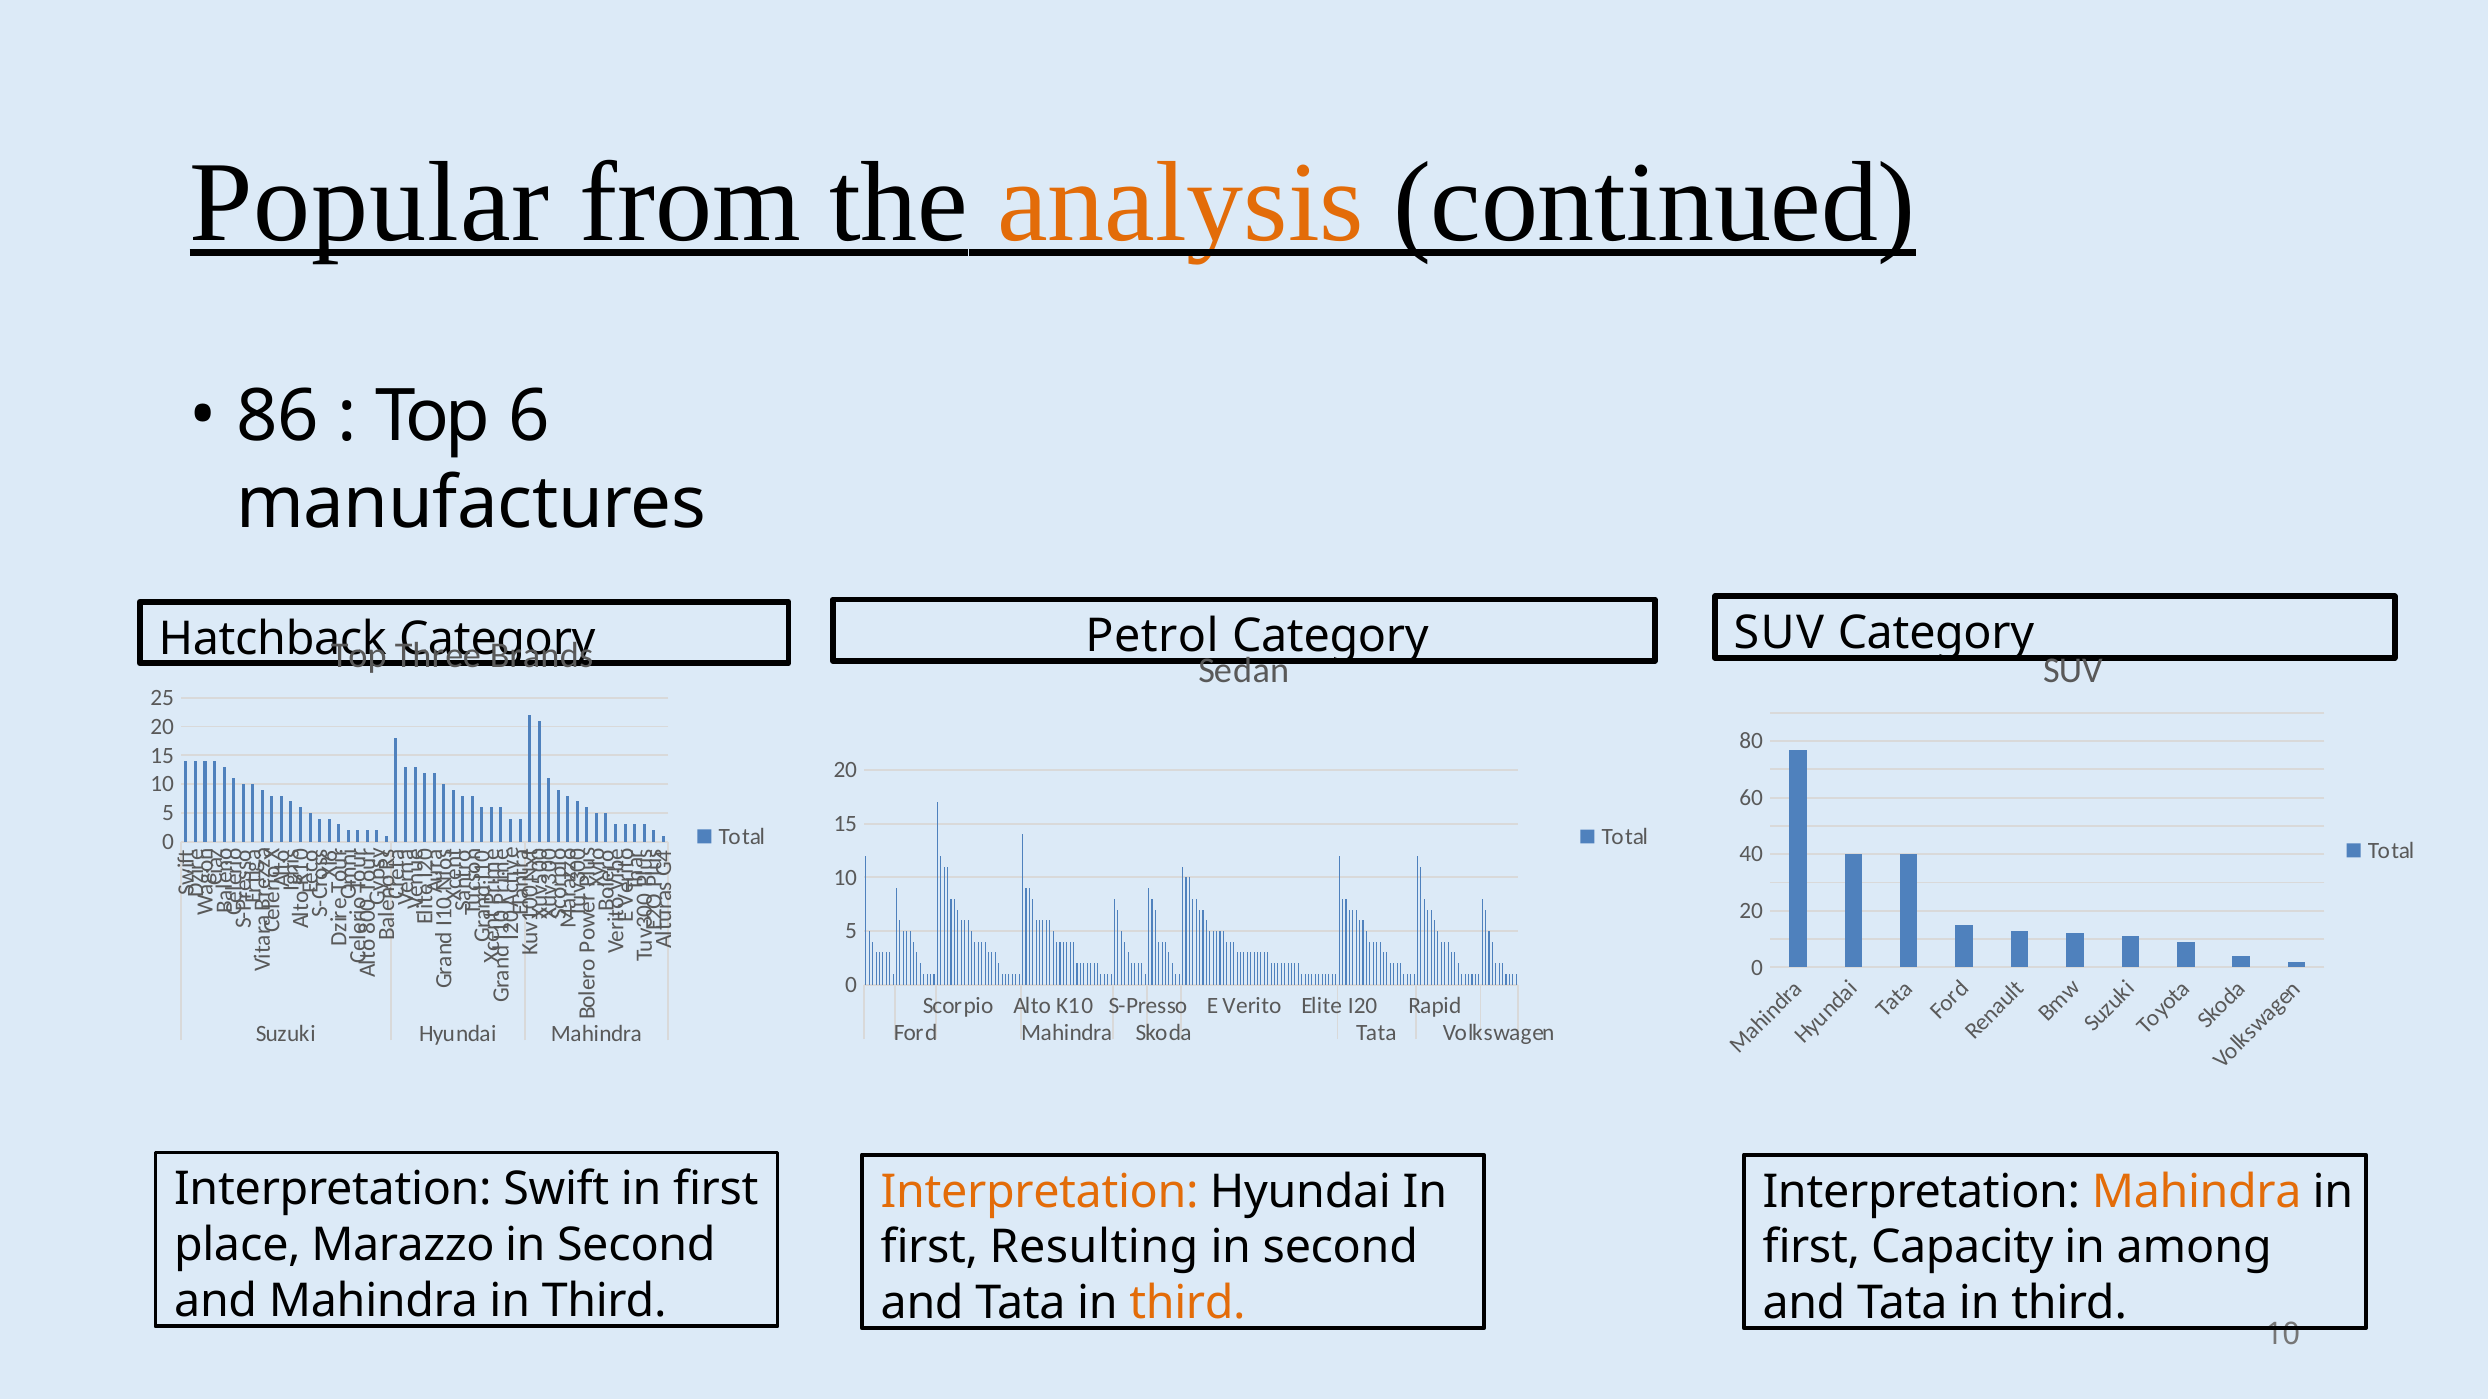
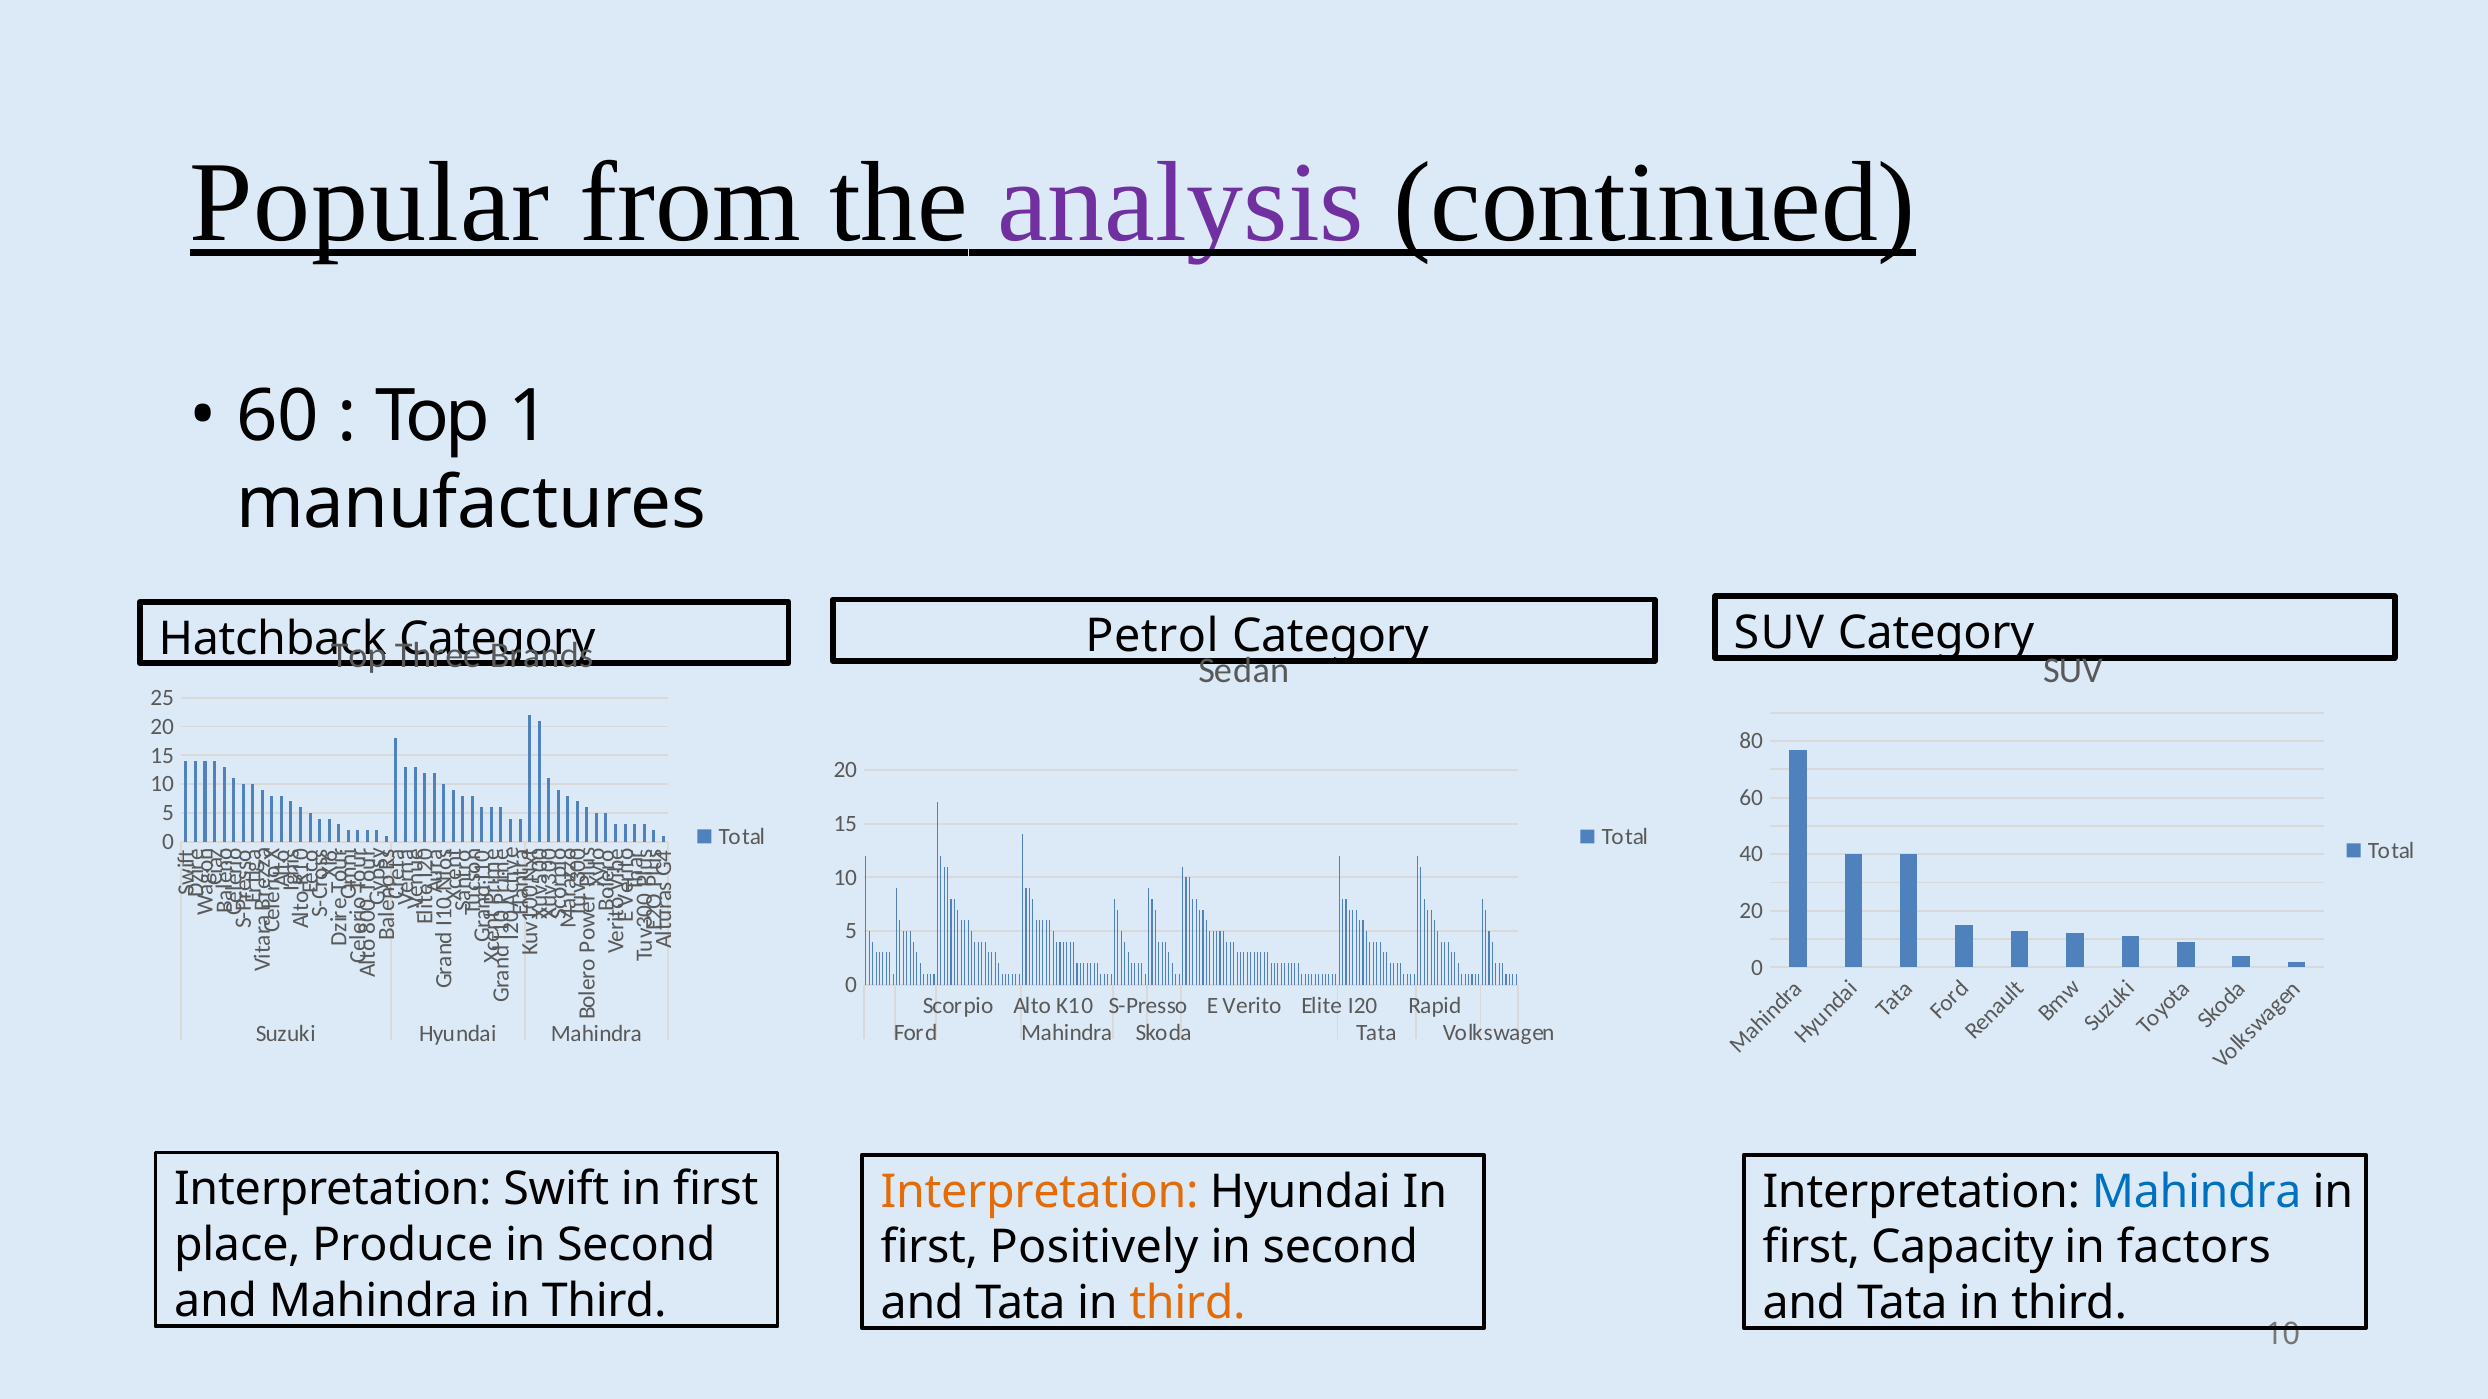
analysis colour: orange -> purple (1181, 203)
86: 86 -> 60 (278, 417)
Top 6: 6 -> 1 (529, 417)
Mahindra colour: orange -> blue (2197, 1192)
Marazzo: Marazzo -> Produce (403, 1246)
Resulting: Resulting -> Positively (1094, 1248)
among: among -> factors (2194, 1248)
